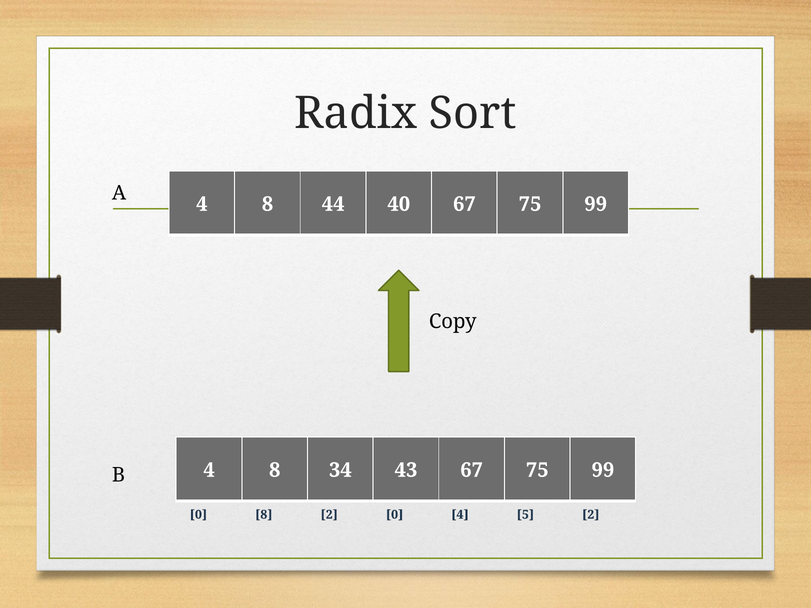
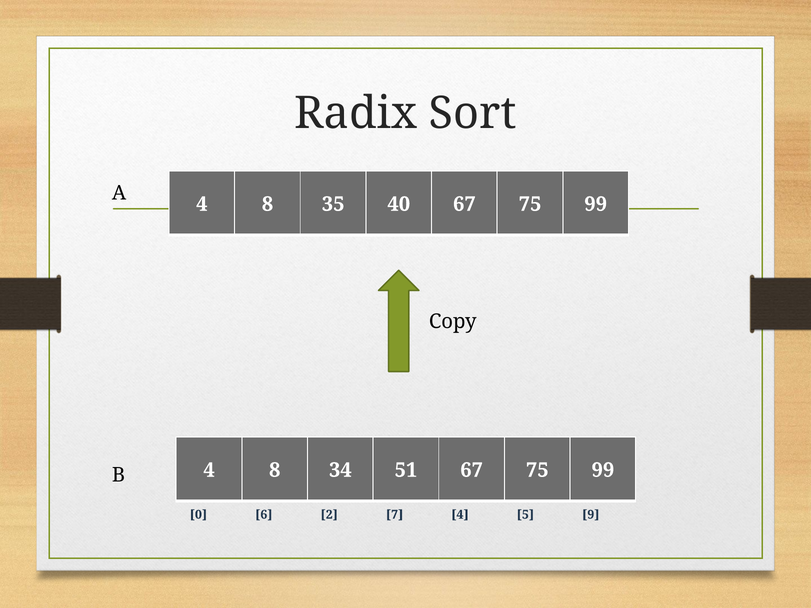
44: 44 -> 35 (333, 204)
43: 43 -> 51 (406, 470)
0 8: 8 -> 6 (264, 515)
2 0: 0 -> 7 (395, 515)
5 2: 2 -> 9 (591, 515)
